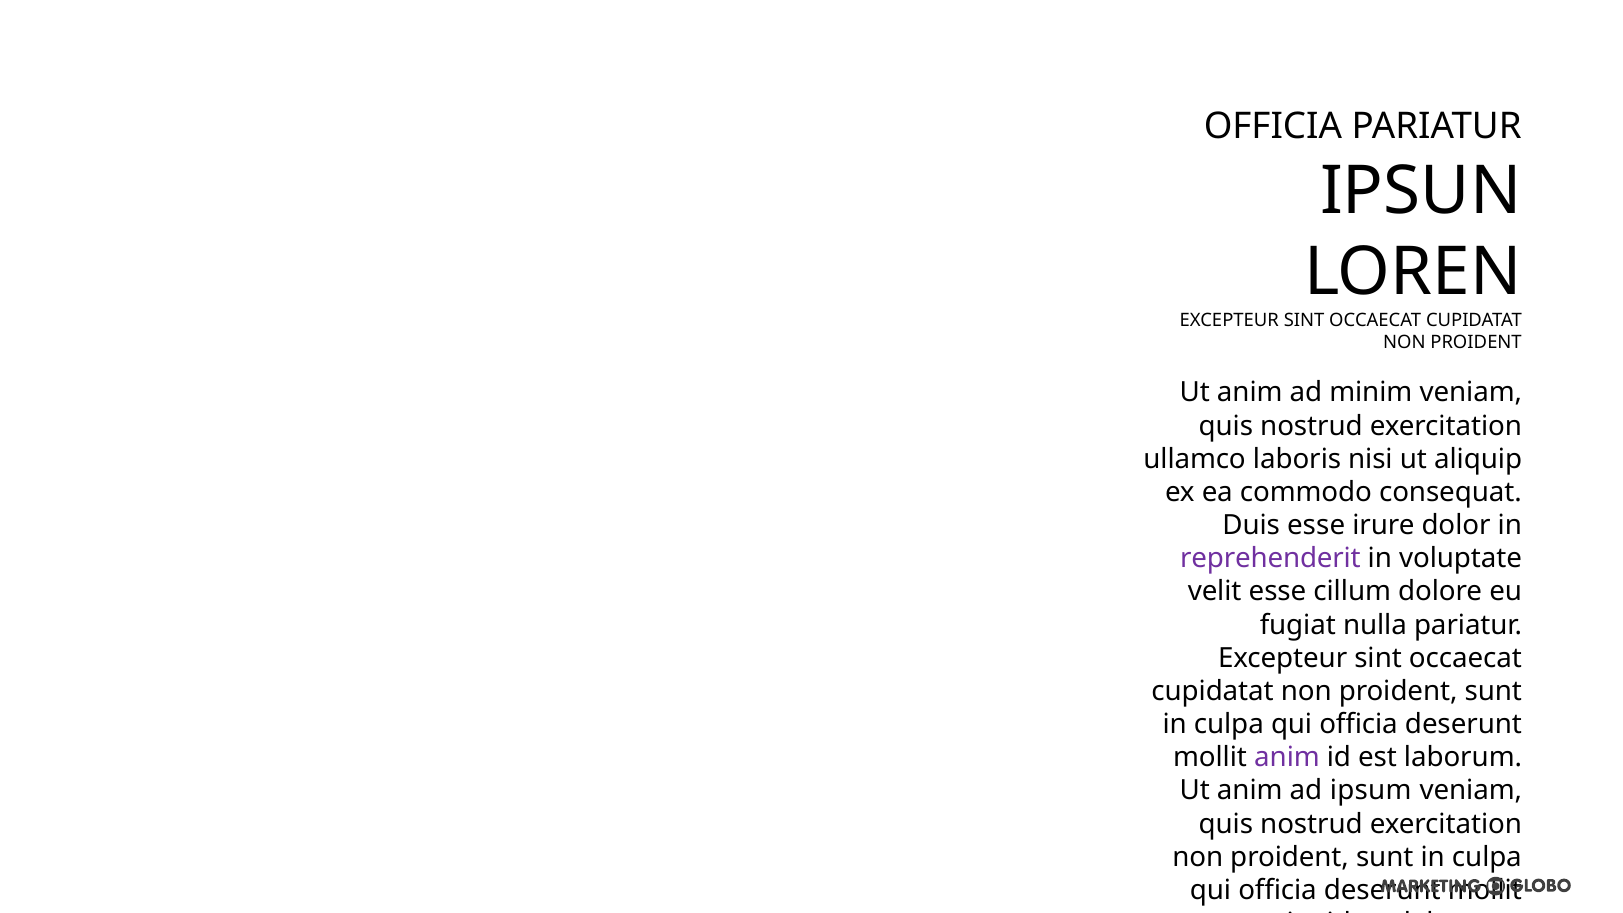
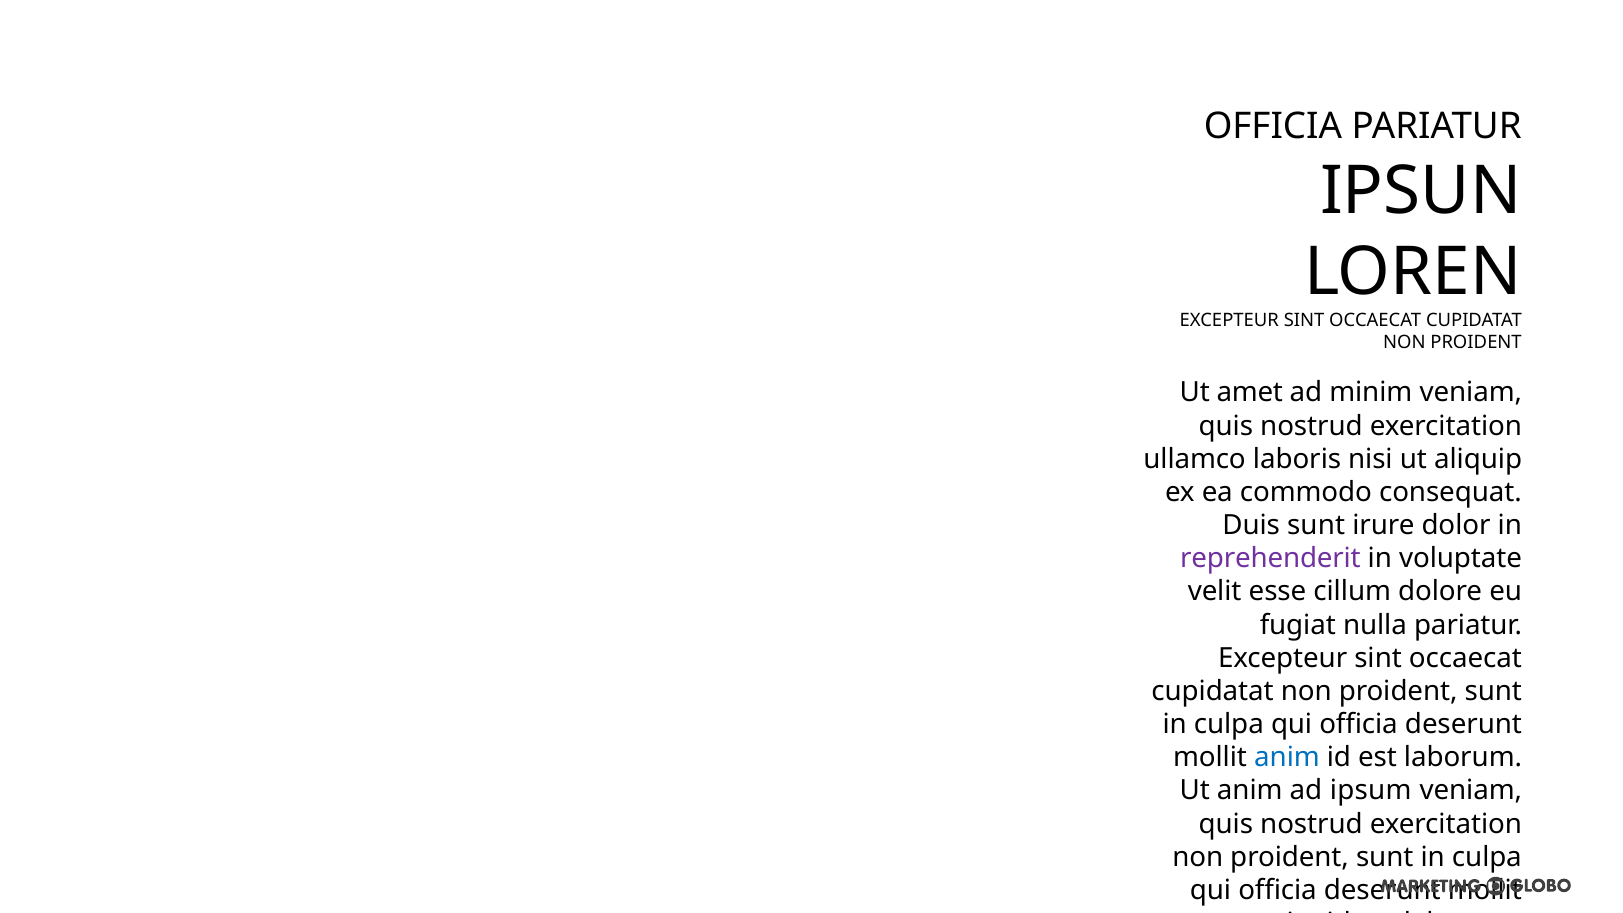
anim: anim -> amet (1250, 393)
Duis esse: esse -> sunt (1316, 525)
anim colour: purple -> blue (1287, 758)
